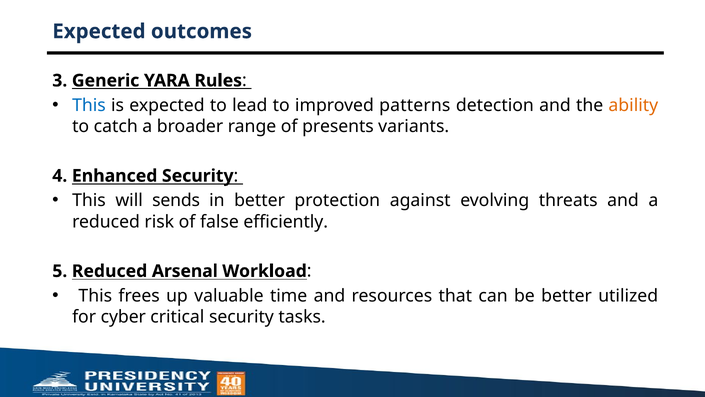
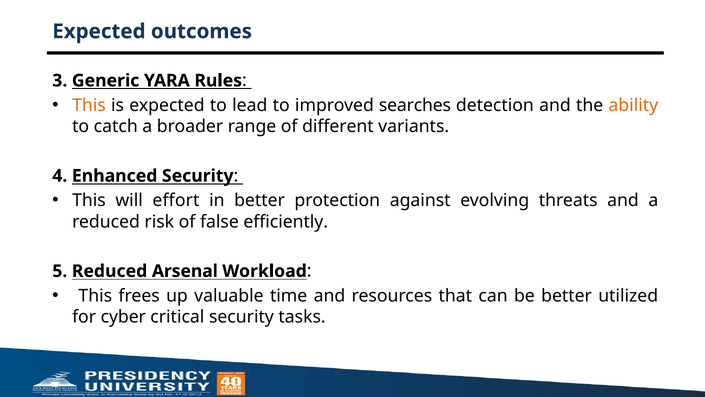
This colour: blue -> orange (89, 105)
patterns: patterns -> searches (415, 105)
presents: presents -> different (338, 126)
sends: sends -> effort (176, 200)
